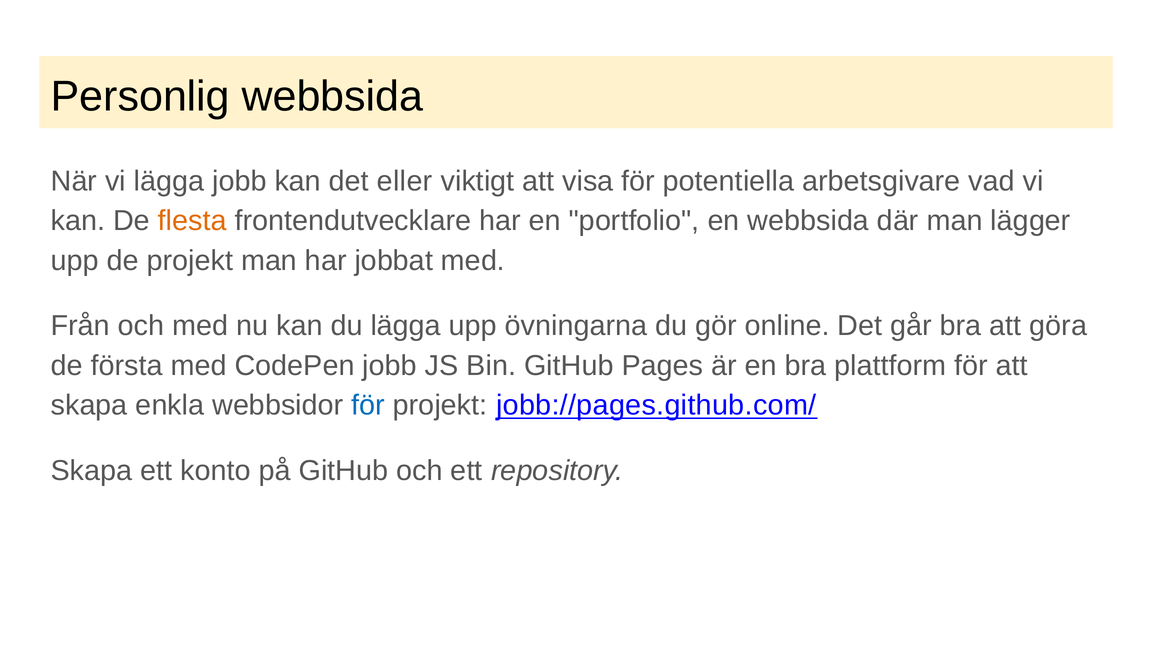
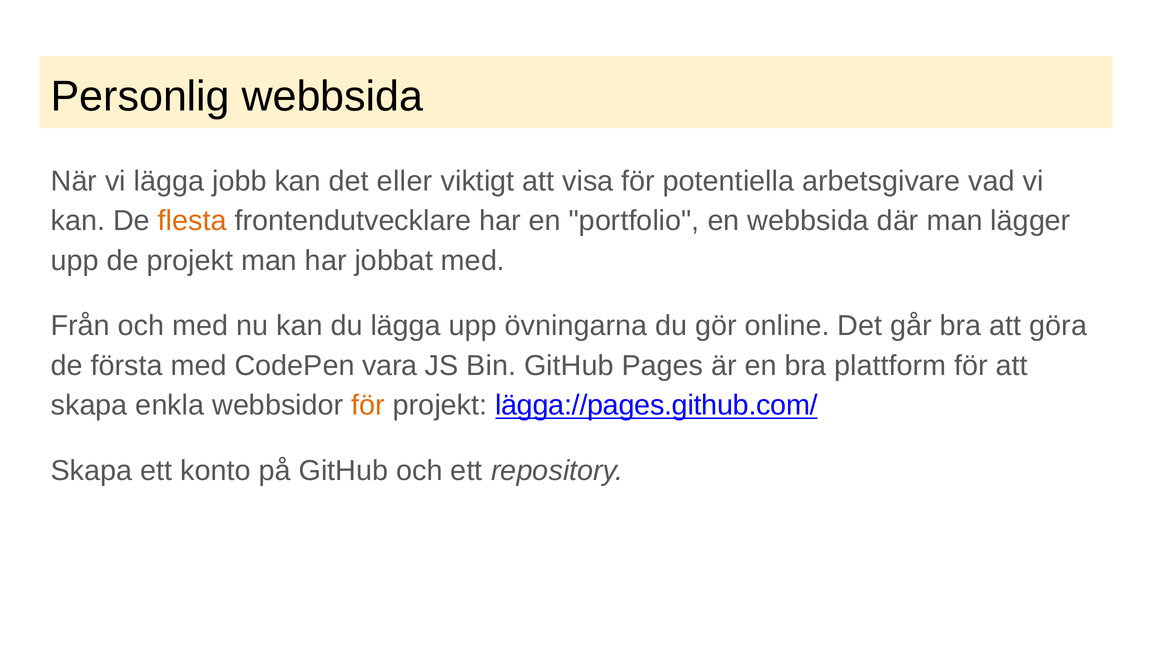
CodePen jobb: jobb -> vara (390, 366)
för colour: blue -> orange (368, 405)
jobb://pages.github.com/: jobb://pages.github.com/ -> lägga://pages.github.com/ (656, 405)
